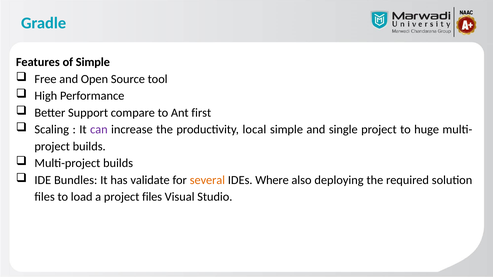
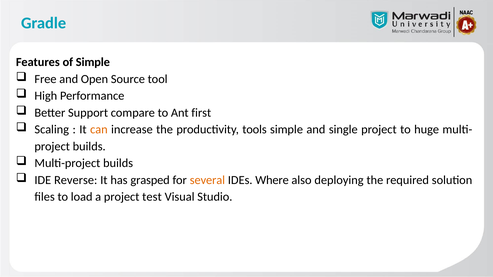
can colour: purple -> orange (99, 130)
local: local -> tools (255, 130)
Bundles: Bundles -> Reverse (76, 180)
validate: validate -> grasped (150, 180)
project files: files -> test (152, 197)
